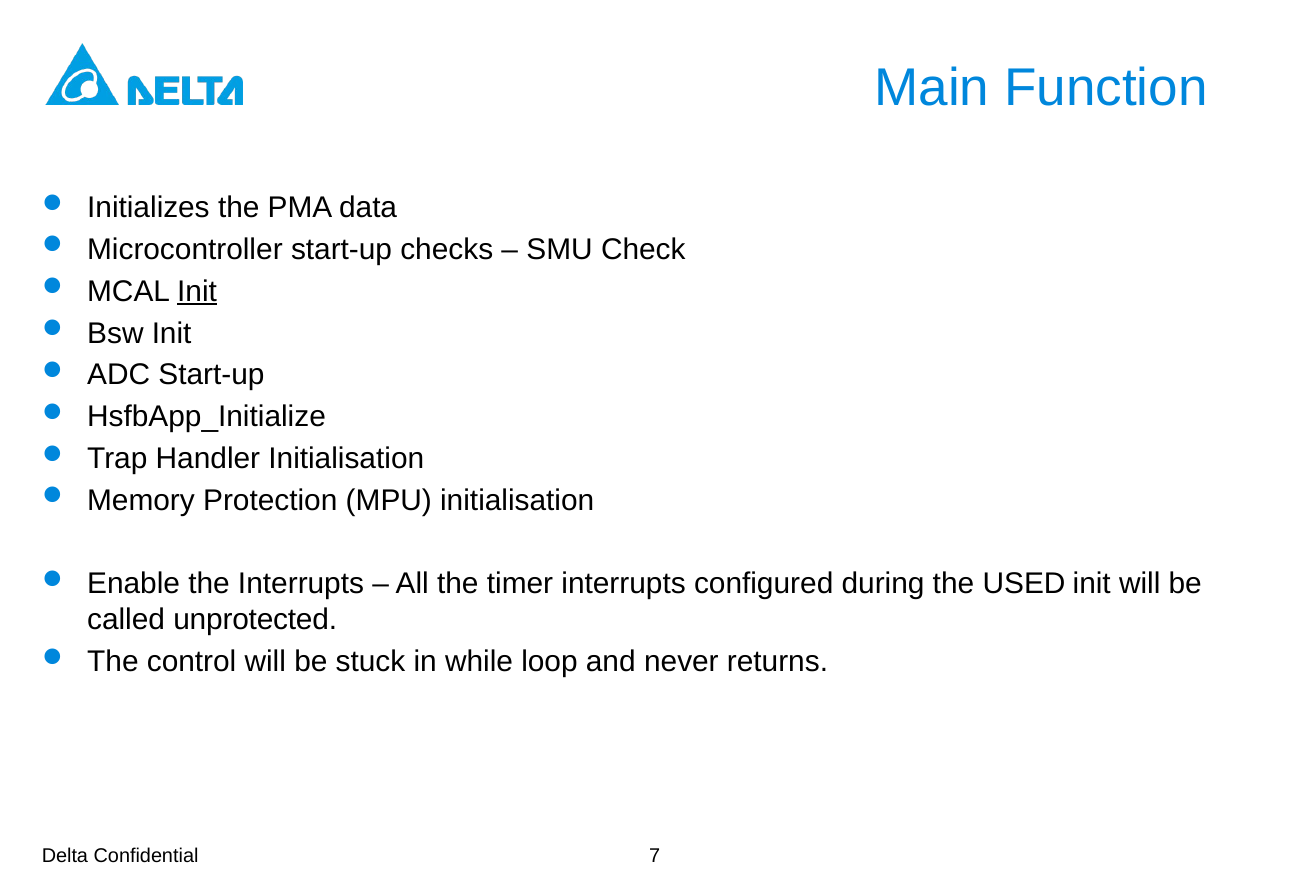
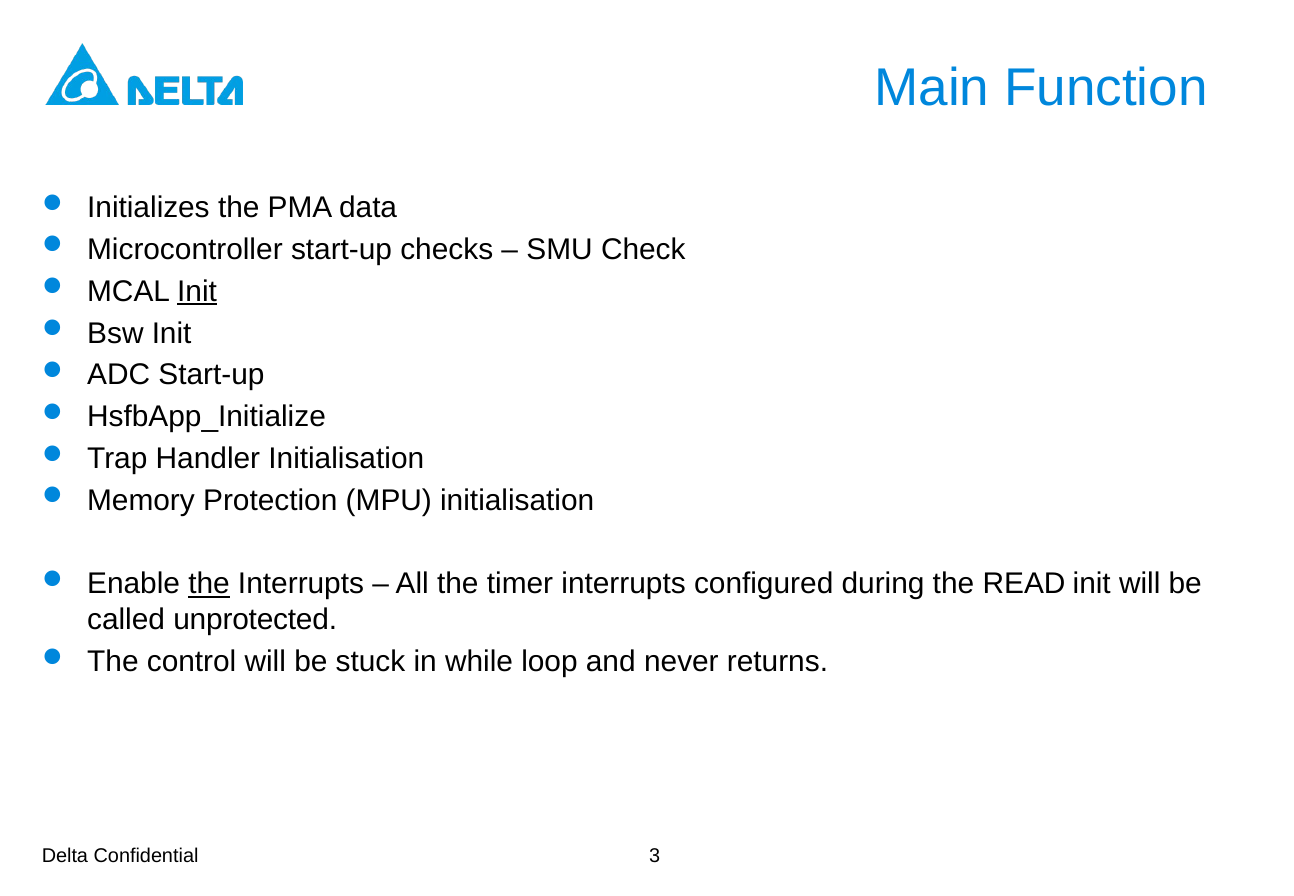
the underline: none -> present (209, 584)
USED: USED -> READ (1024, 584)
7: 7 -> 3 (655, 856)
